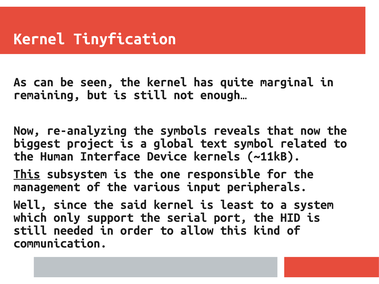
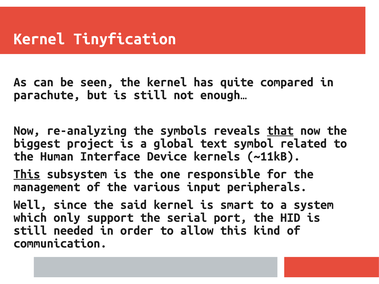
marginal: marginal -> compared (287, 82)
remaining: remaining -> parachute (47, 95)
that underline: none -> present (280, 131)
least: least -> smart (237, 205)
